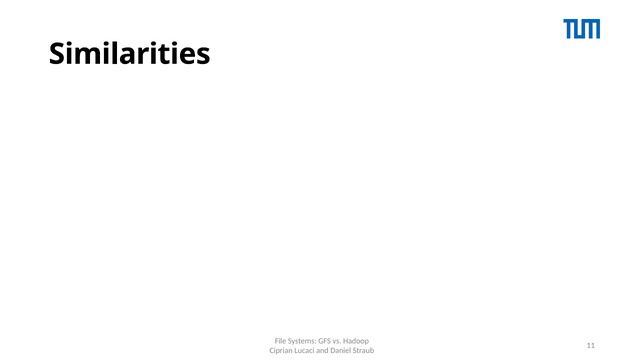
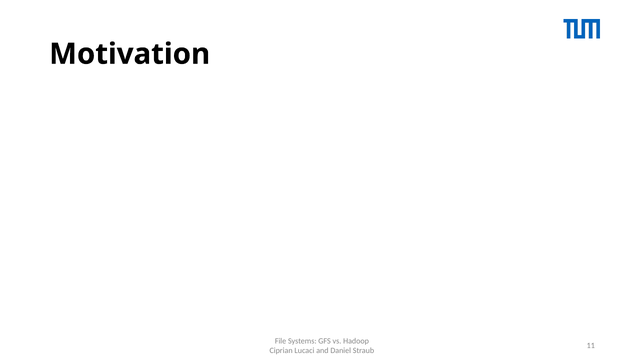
Similarities: Similarities -> Motivation (130, 54)
